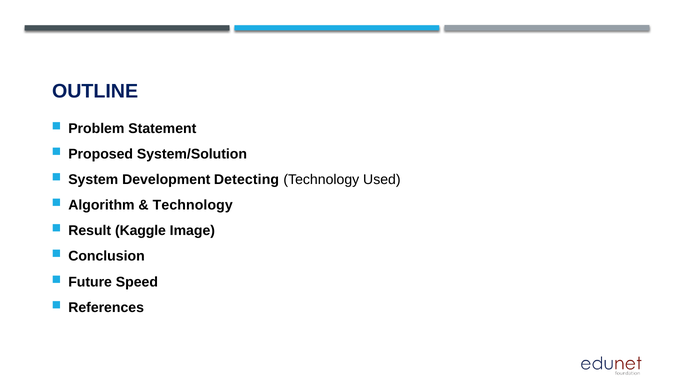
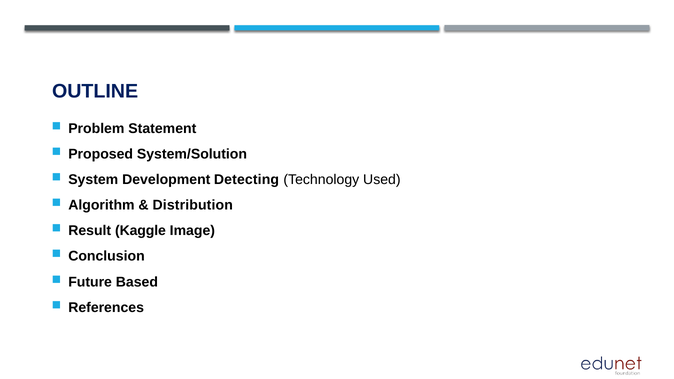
Technology: Technology -> Distribution (193, 205)
Speed: Speed -> Based (137, 282)
